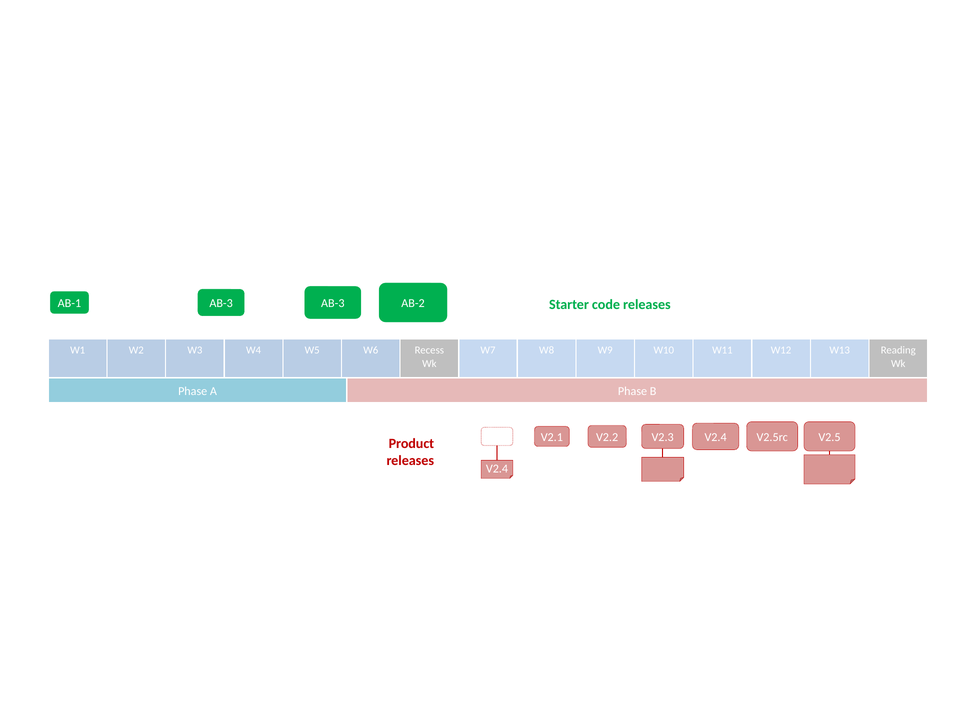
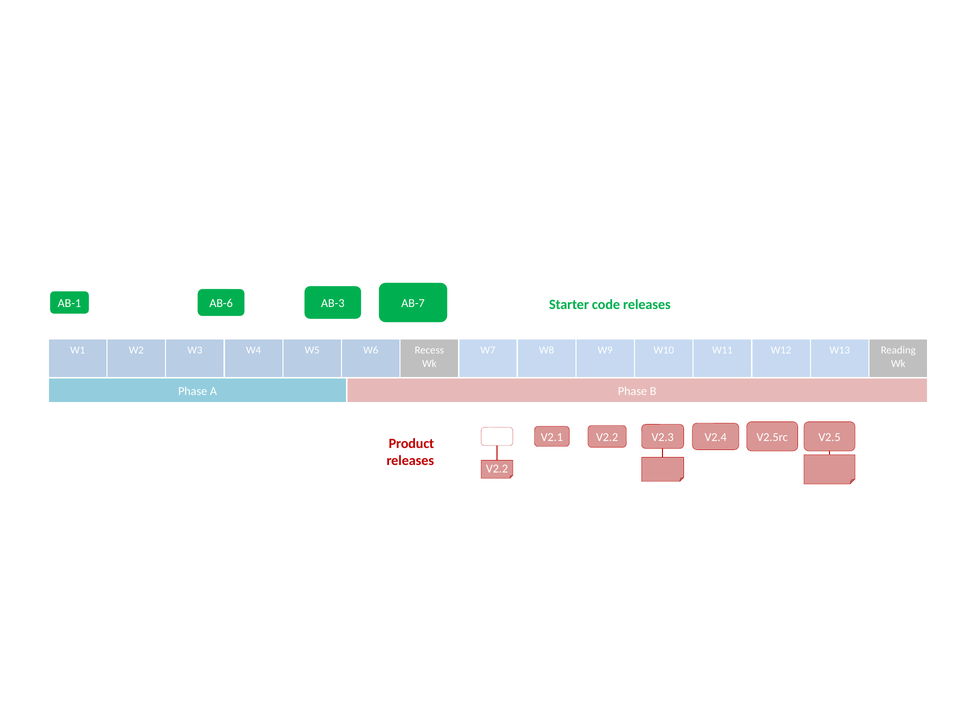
AB-1 AB-3: AB-3 -> AB-6 (221, 303)
AB-2: AB-2 -> AB-7 (413, 303)
V2.4: V2.4 -> V2.2 (497, 469)
